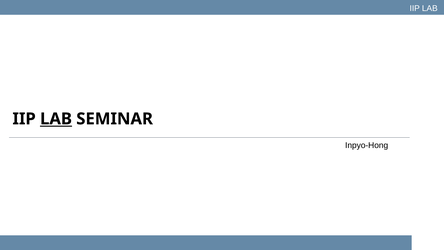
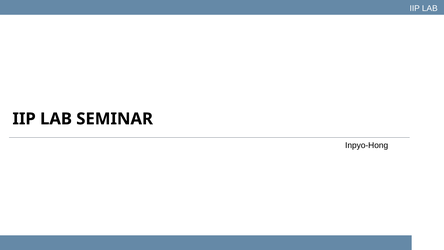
LAB underline: present -> none (56, 119)
